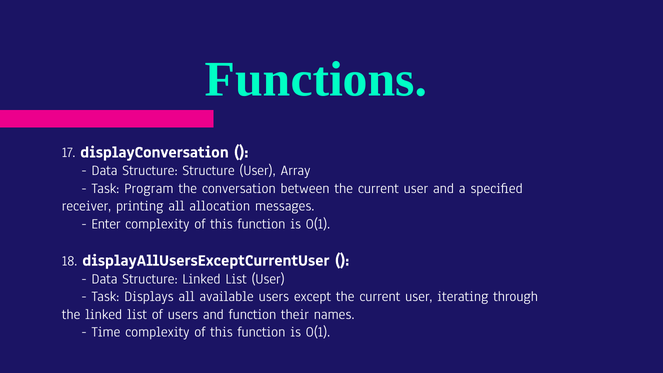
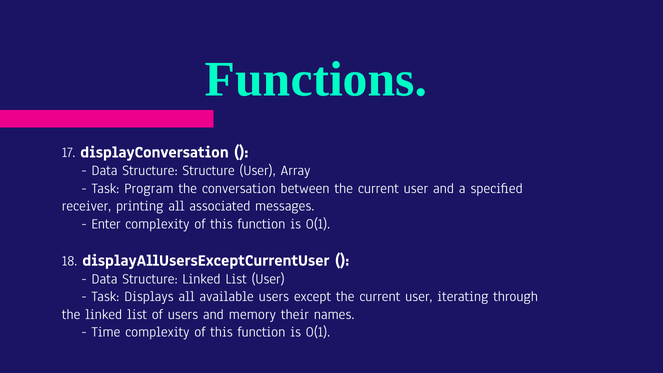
allocation: allocation -> associated (220, 206)
and function: function -> memory (252, 314)
